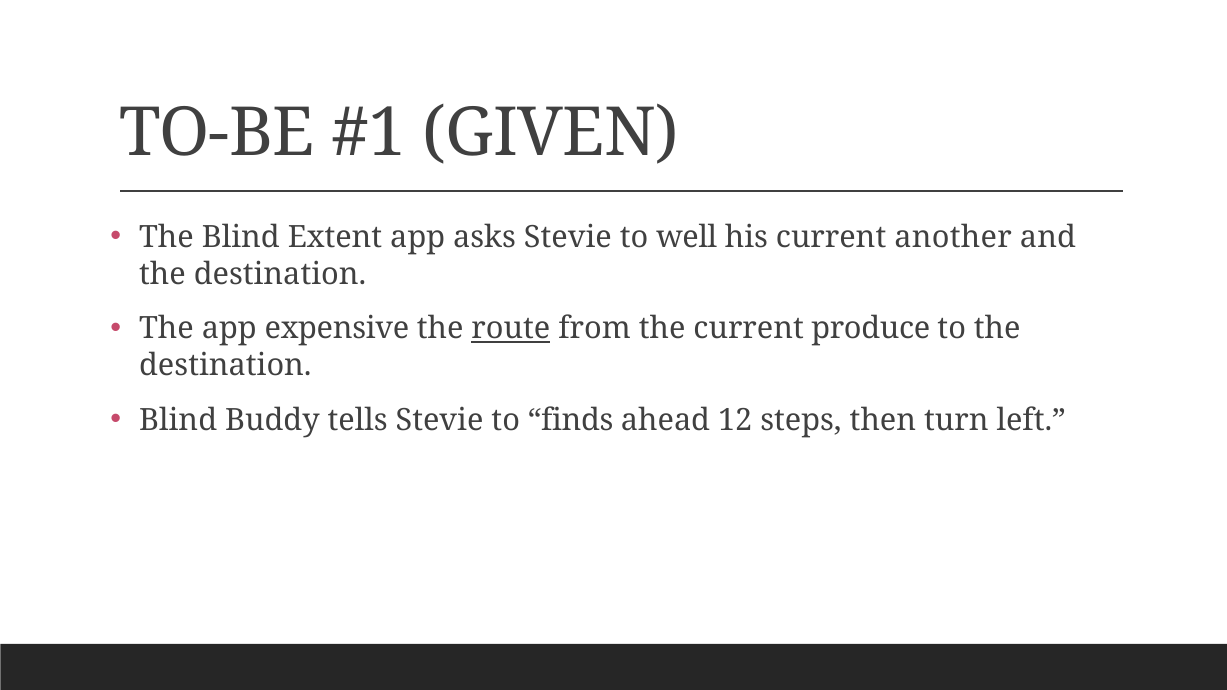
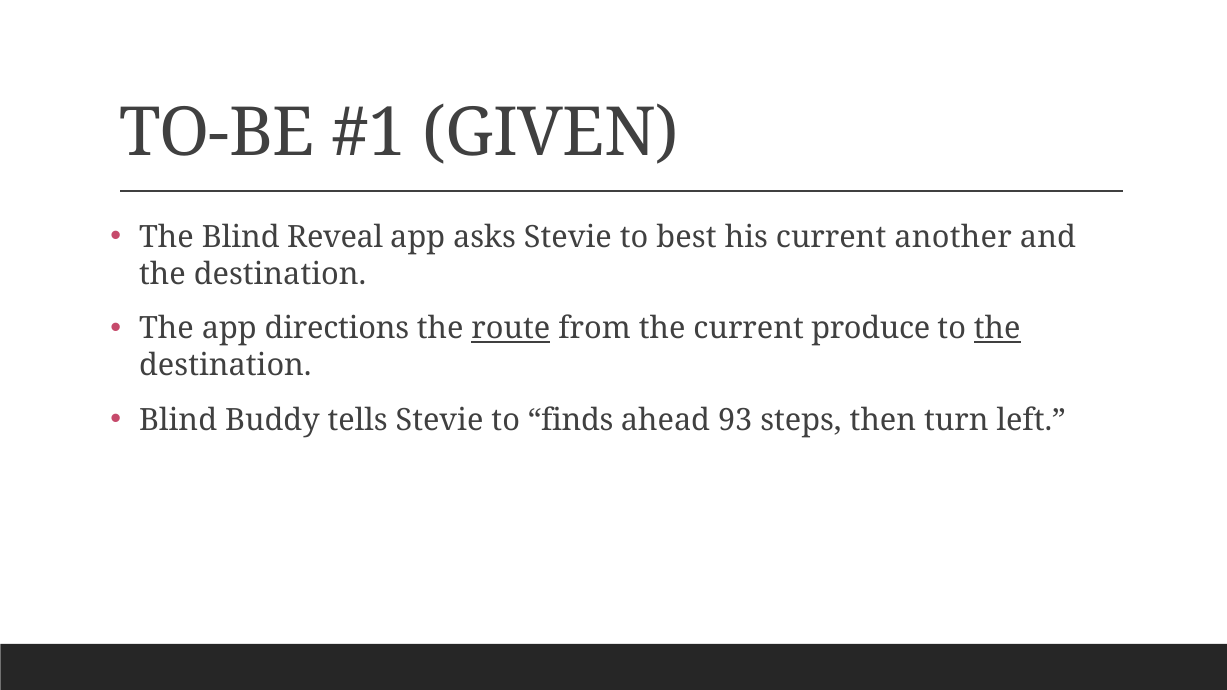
Extent: Extent -> Reveal (335, 237)
well: well -> best (687, 237)
expensive: expensive -> directions (337, 329)
the underline: none -> present (997, 329)
12: 12 -> 93 (735, 420)
